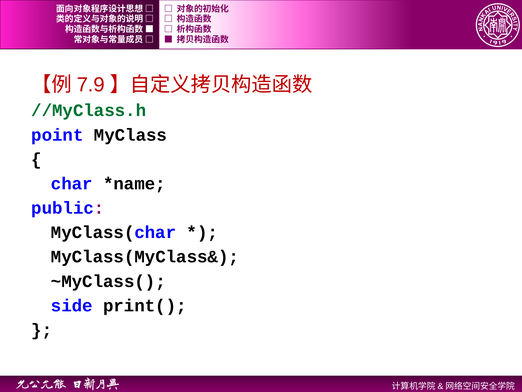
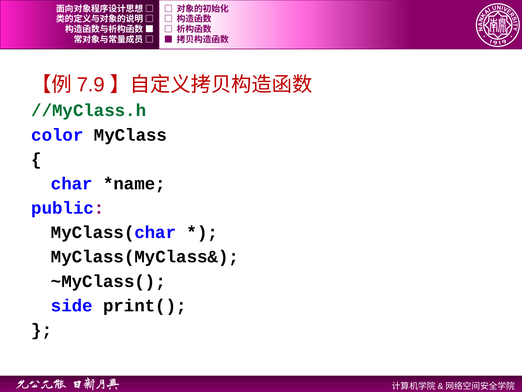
point: point -> color (57, 135)
